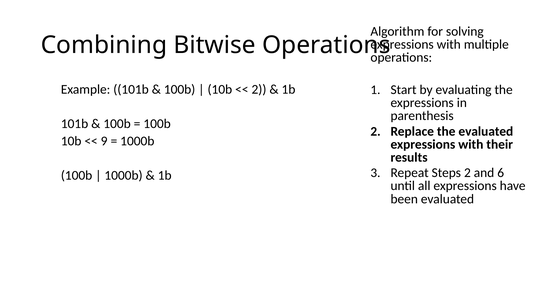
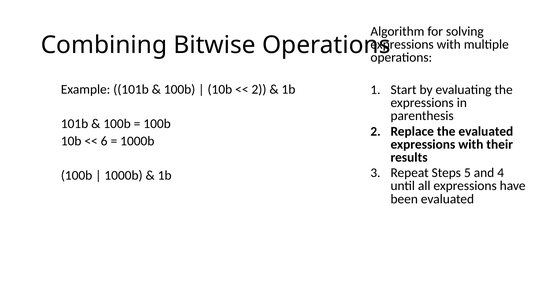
9: 9 -> 6 (104, 141)
Steps 2: 2 -> 5 (467, 173)
6: 6 -> 4 (501, 173)
